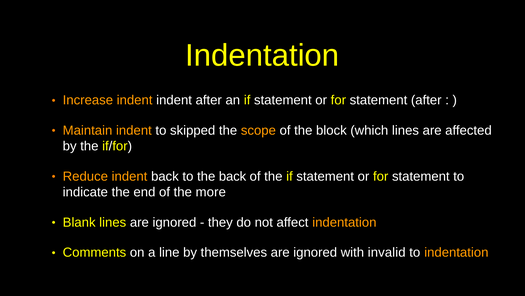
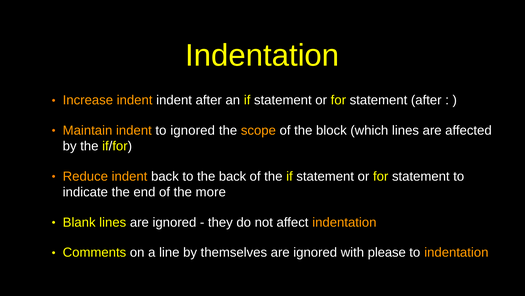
to skipped: skipped -> ignored (193, 130)
invalid: invalid -> please (387, 252)
